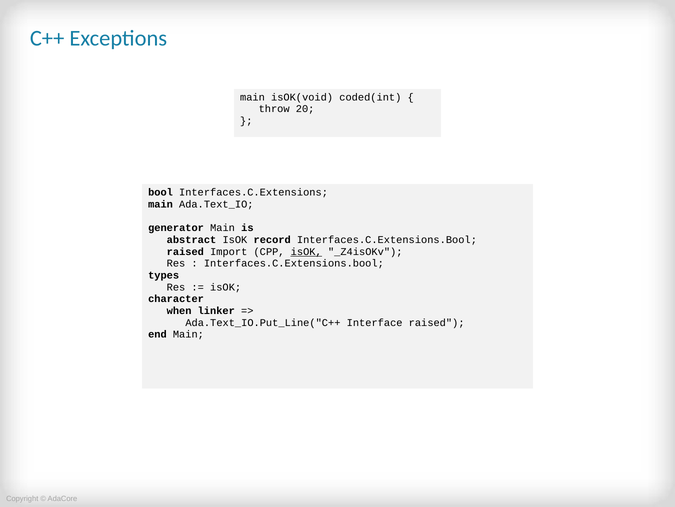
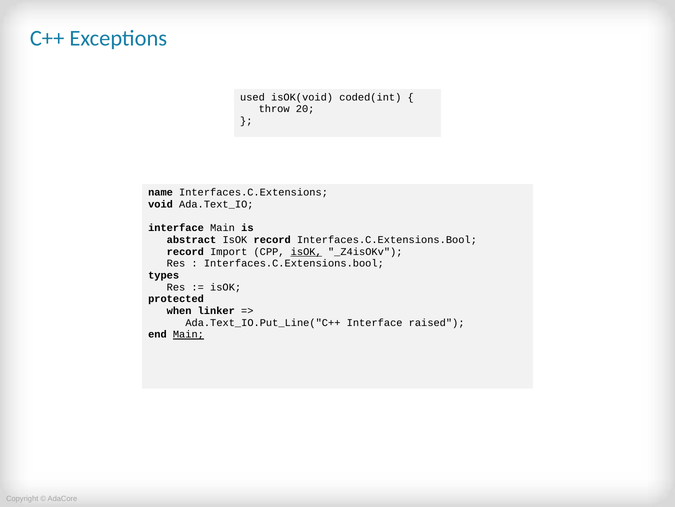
main: main -> used (252, 97)
bool: bool -> name (161, 192)
main: main -> void (161, 204)
generator: generator -> interface (176, 228)
raised: raised -> record (185, 251)
character: character -> protected (176, 299)
Main underline: none -> present (188, 334)
